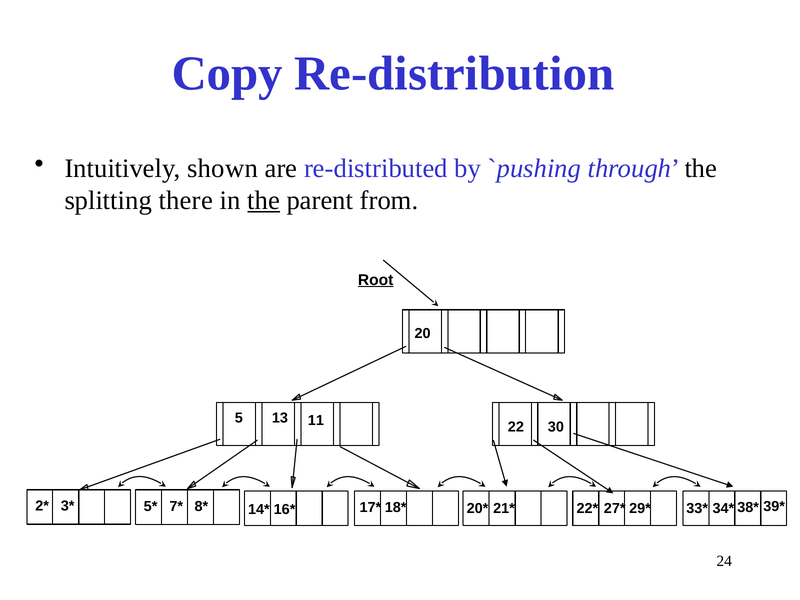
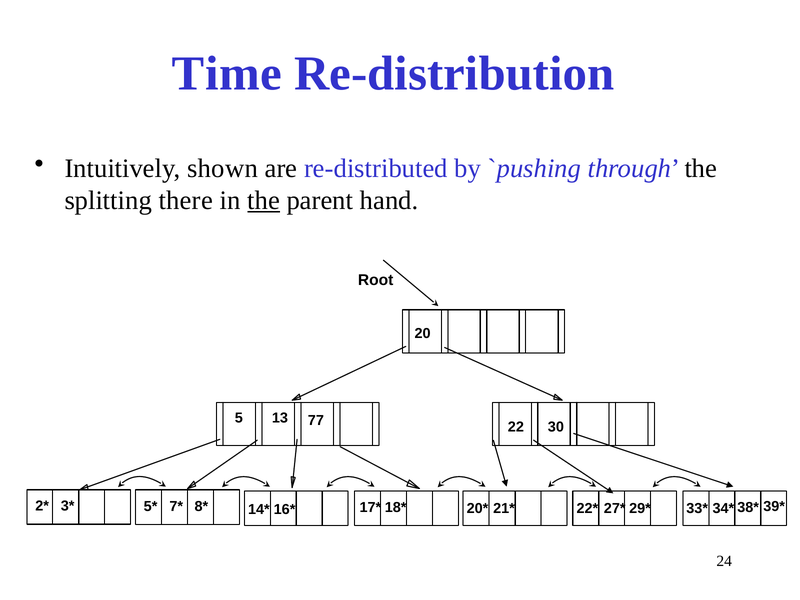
Copy: Copy -> Time (227, 73)
from: from -> hand (389, 200)
Root underline: present -> none (376, 280)
11: 11 -> 77 (316, 420)
